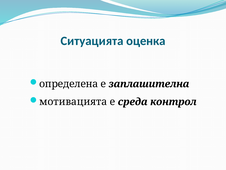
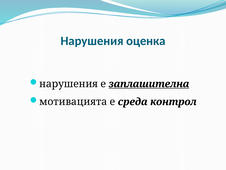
Ситуацията: Ситуацията -> Нарушения (92, 41)
определена: определена -> нарушения (69, 84)
заплашителна underline: none -> present (149, 84)
